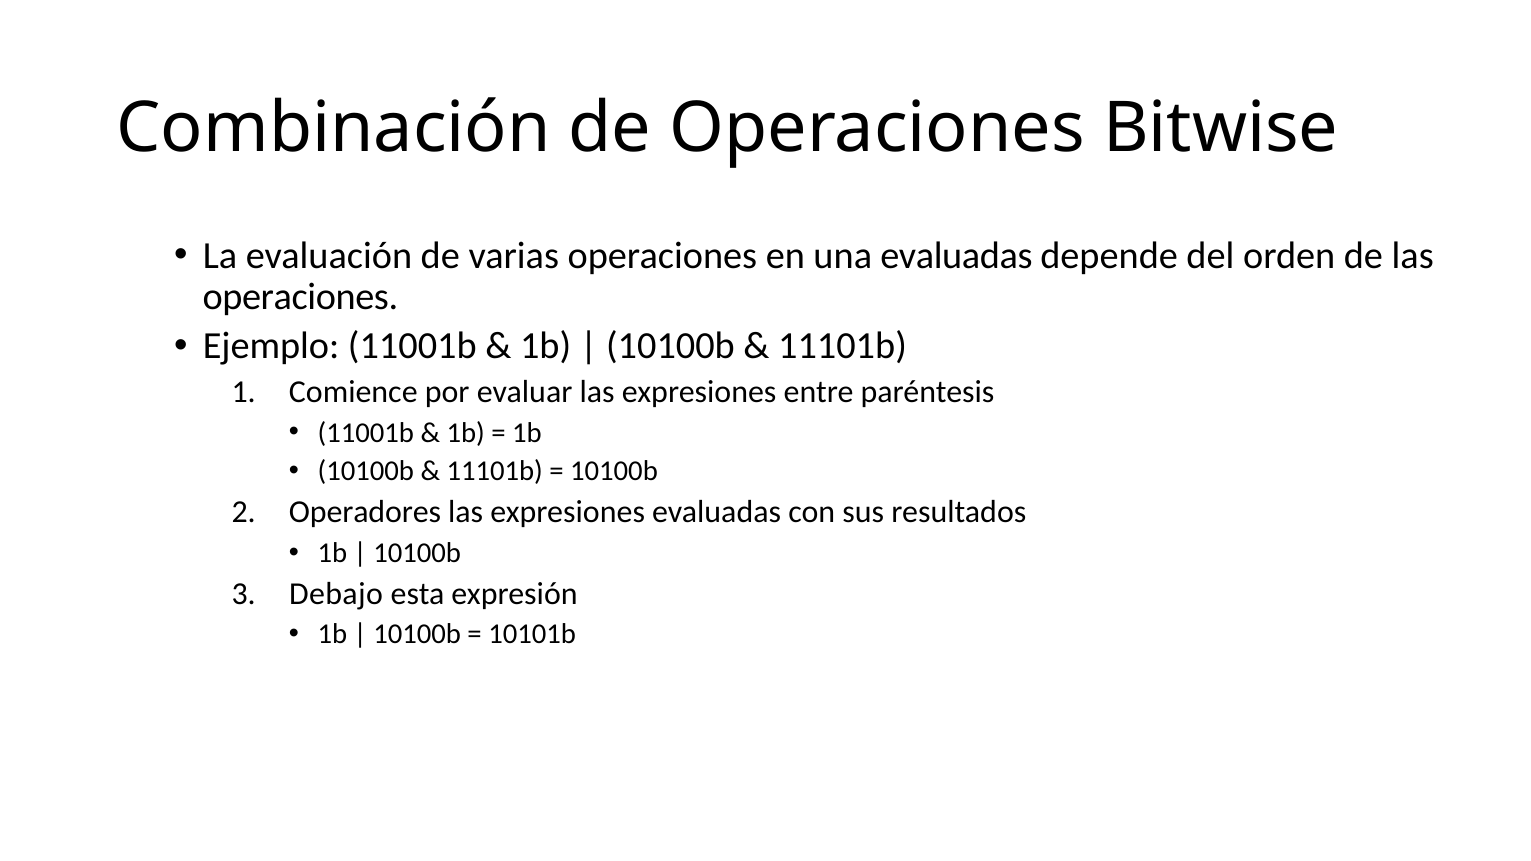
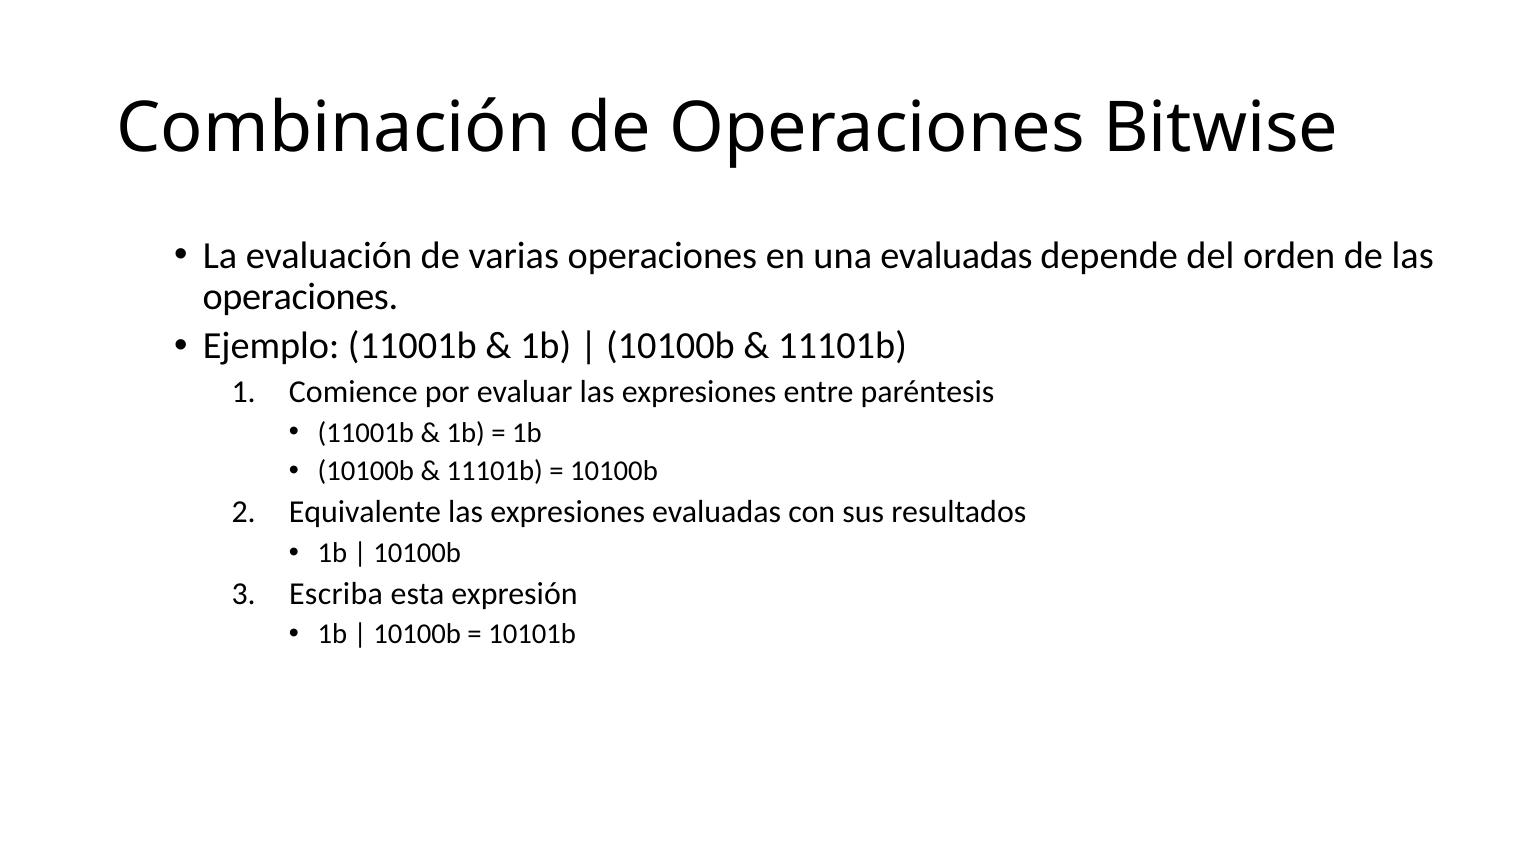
Operadores: Operadores -> Equivalente (365, 512)
Debajo: Debajo -> Escriba (336, 594)
